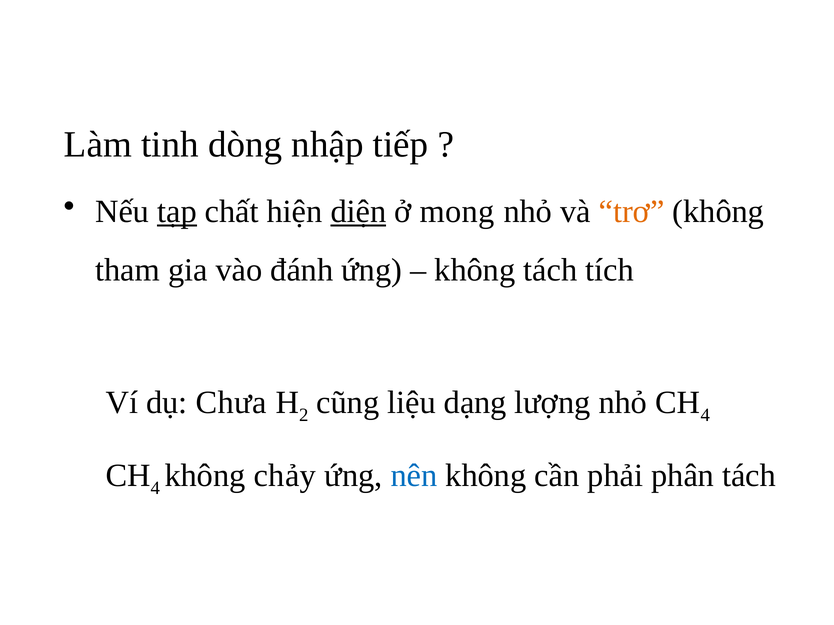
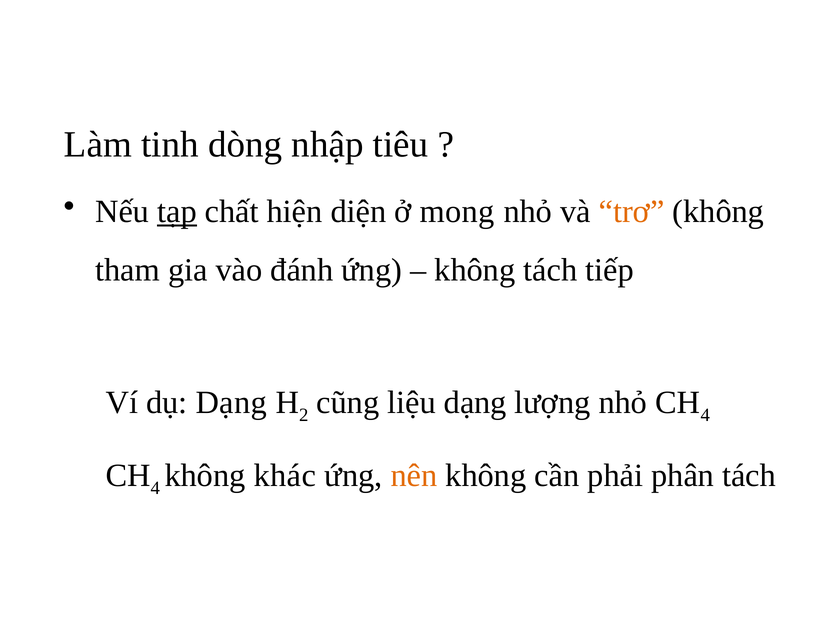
tiếp: tiếp -> tiêu (401, 145)
diện underline: present -> none (358, 212)
tích: tích -> tiếp (610, 270)
dụ Chưa: Chưa -> Dạng (231, 403)
chảy: chảy -> khác (285, 476)
nên colour: blue -> orange (414, 476)
